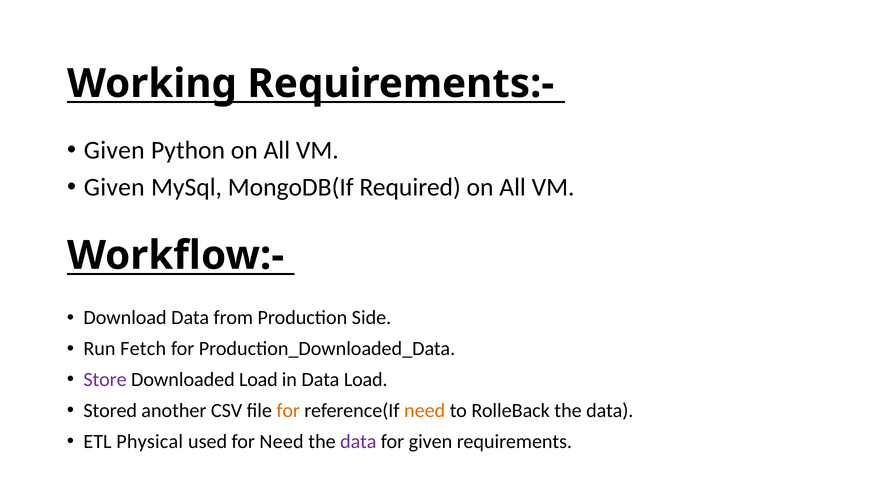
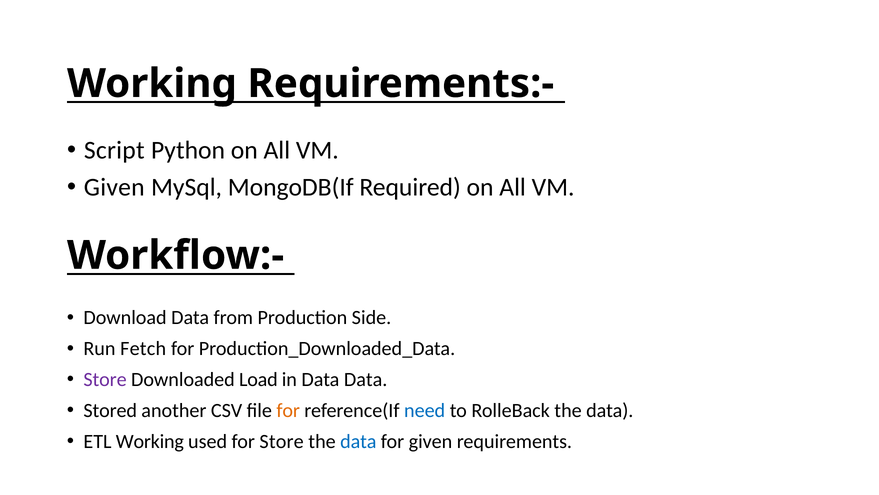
Given: Given -> Script (114, 150)
Data Load: Load -> Data (366, 379)
need colour: orange -> blue (425, 410)
ETL Physical: Physical -> Working (150, 441)
for Need: Need -> Store (282, 441)
data colour: purple -> blue (358, 441)
